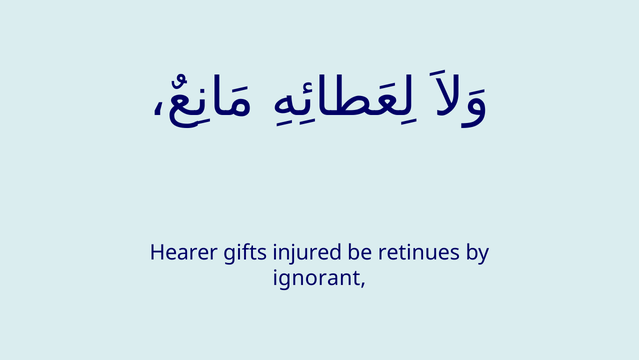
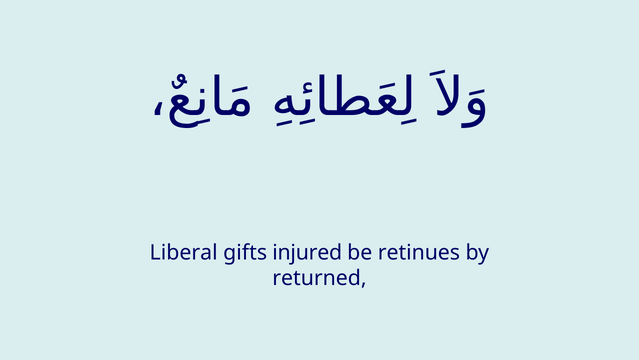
Hearer: Hearer -> Liberal (184, 252)
ignorant: ignorant -> returned (319, 278)
